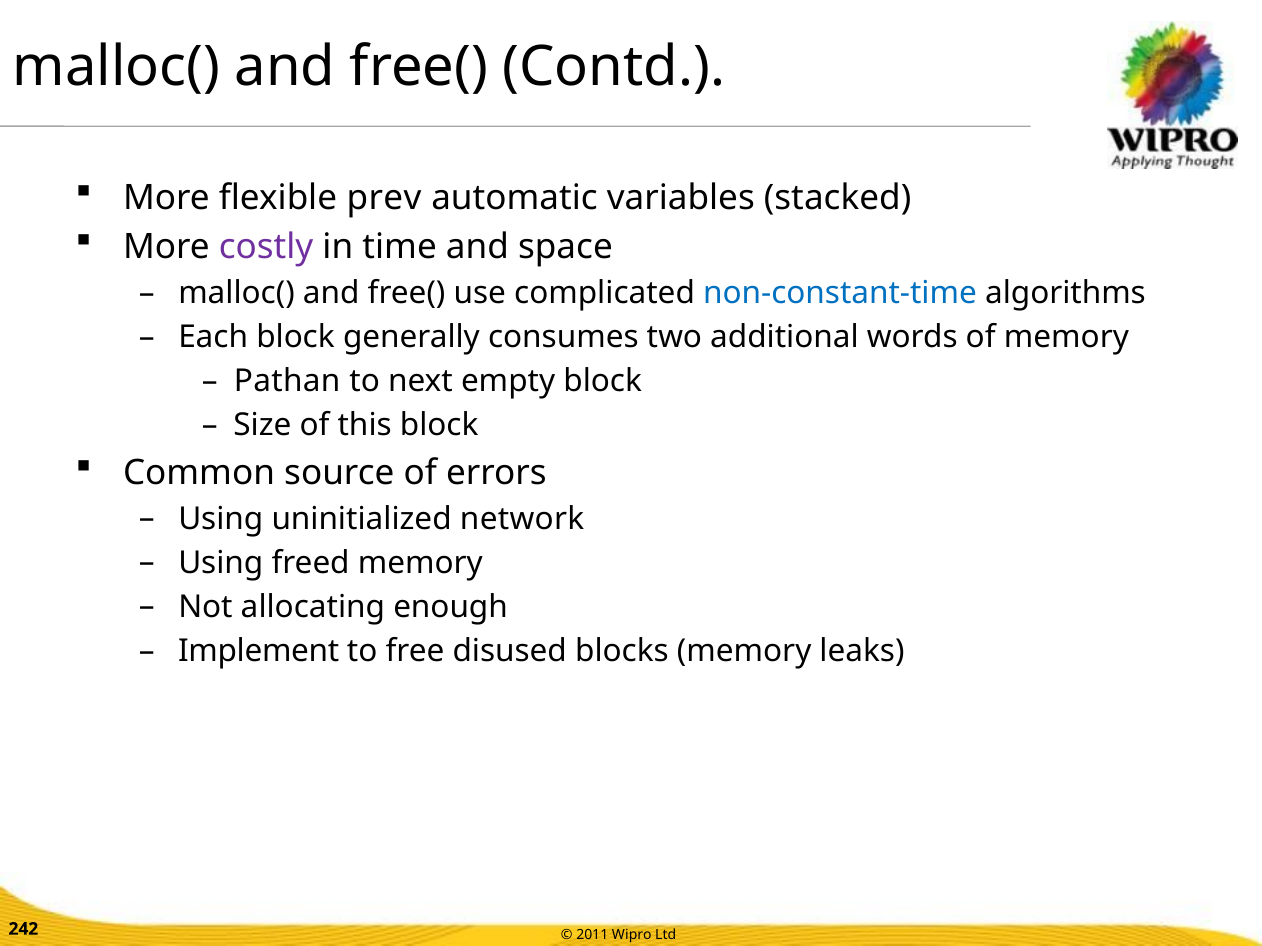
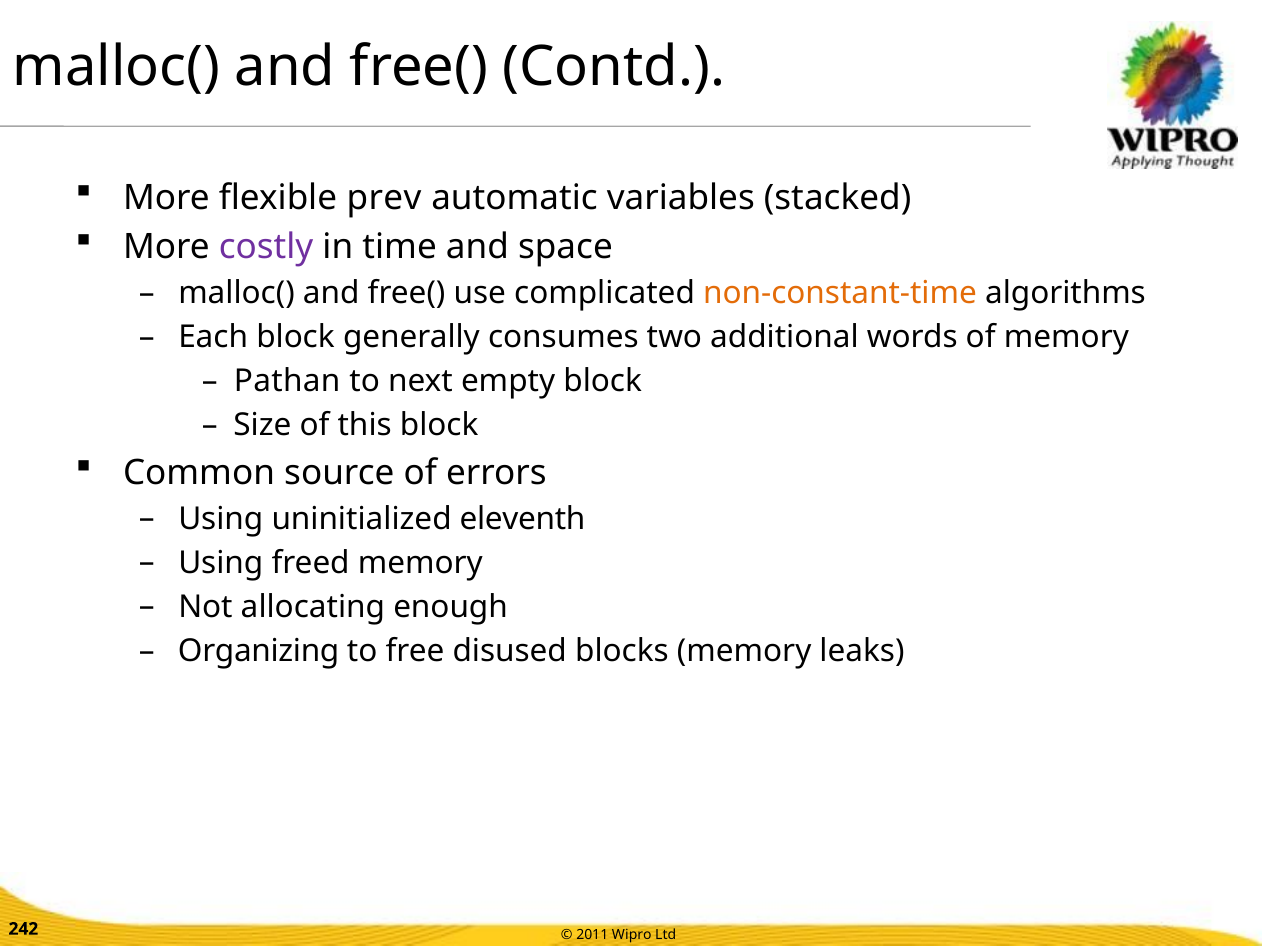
non-constant-time colour: blue -> orange (840, 293)
network: network -> eleventh (522, 519)
Implement: Implement -> Organizing (259, 651)
